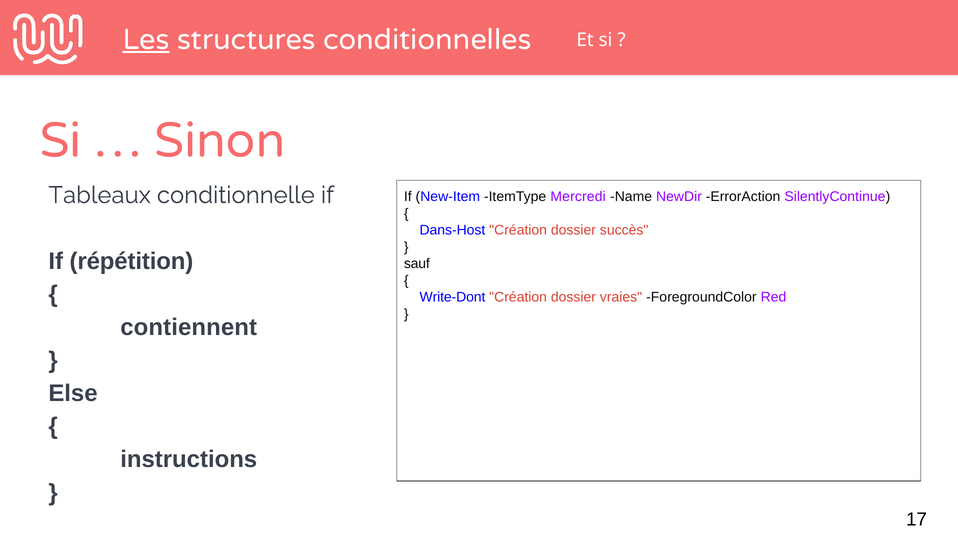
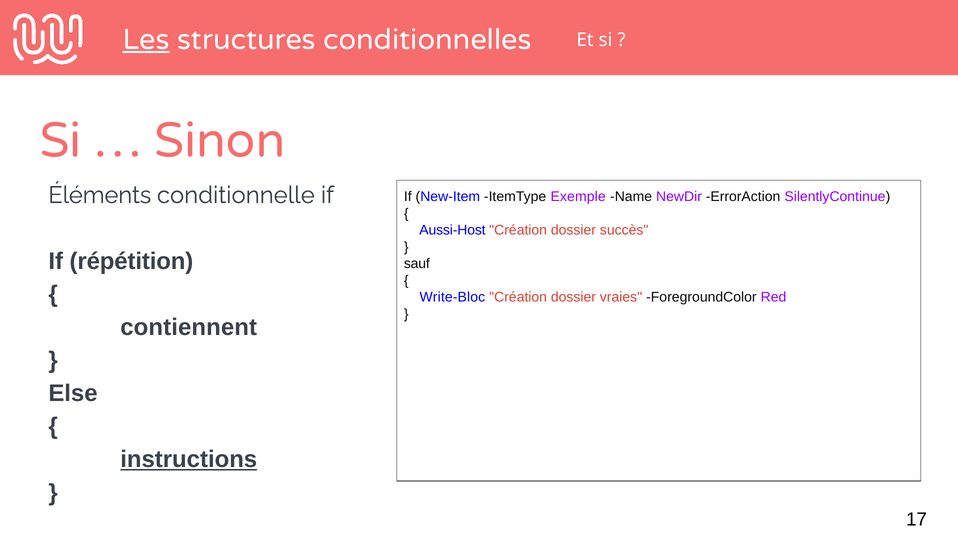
Tableaux: Tableaux -> Éléments (100, 195)
Mercredi: Mercredi -> Exemple (578, 197)
Dans-Host: Dans-Host -> Aussi-Host (452, 230)
Write-Dont: Write-Dont -> Write-Bloc (452, 297)
instructions underline: none -> present (189, 459)
